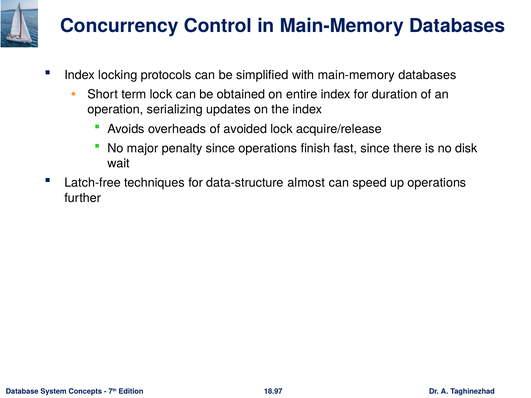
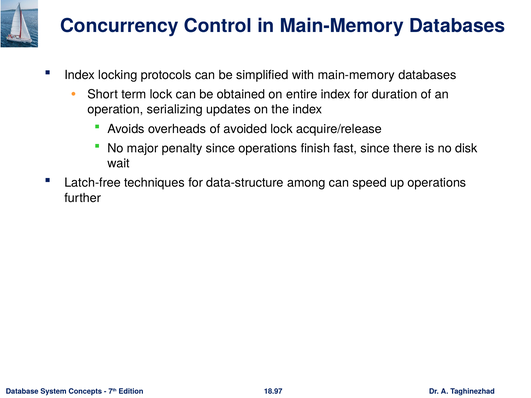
almost: almost -> among (306, 183)
